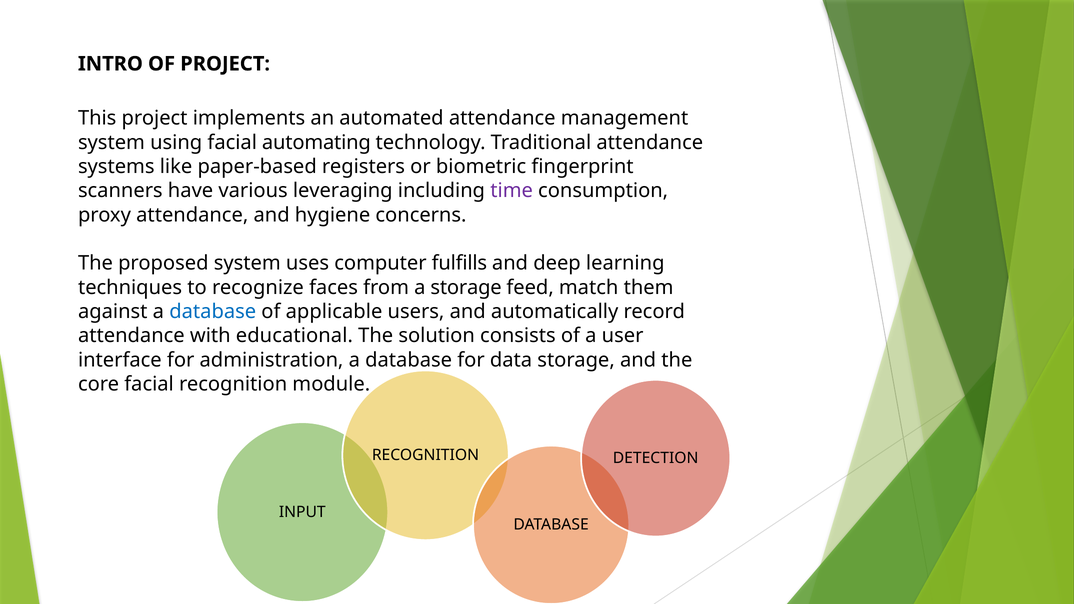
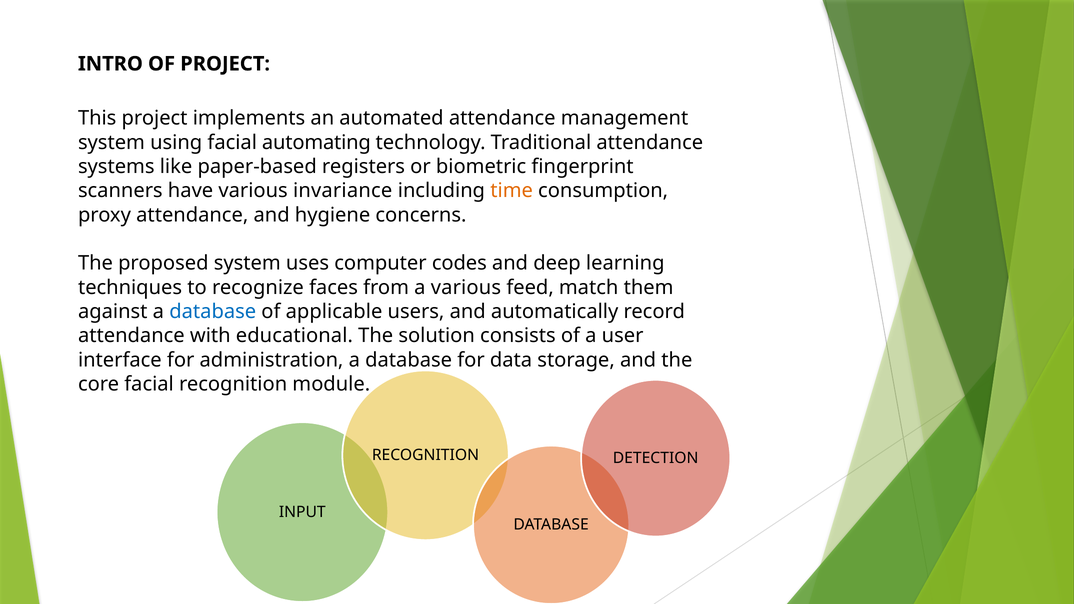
leveraging: leveraging -> invariance (343, 191)
time colour: purple -> orange (512, 191)
fulfills: fulfills -> codes (459, 263)
a storage: storage -> various (466, 287)
